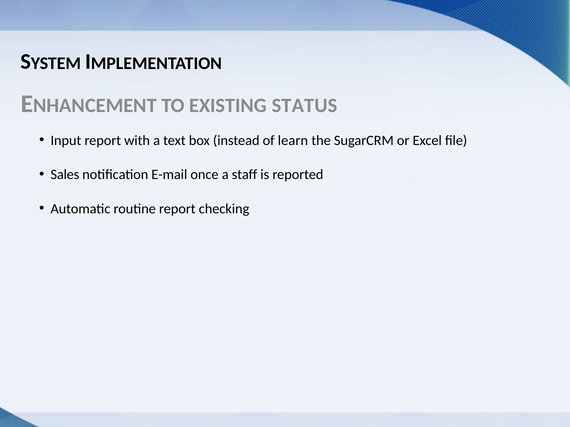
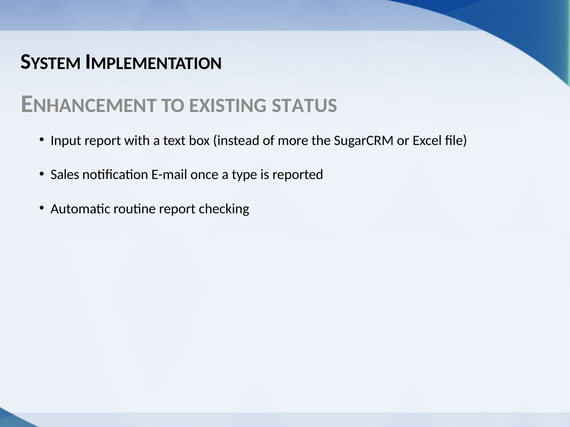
learn: learn -> more (293, 141)
staff: staff -> type (245, 175)
